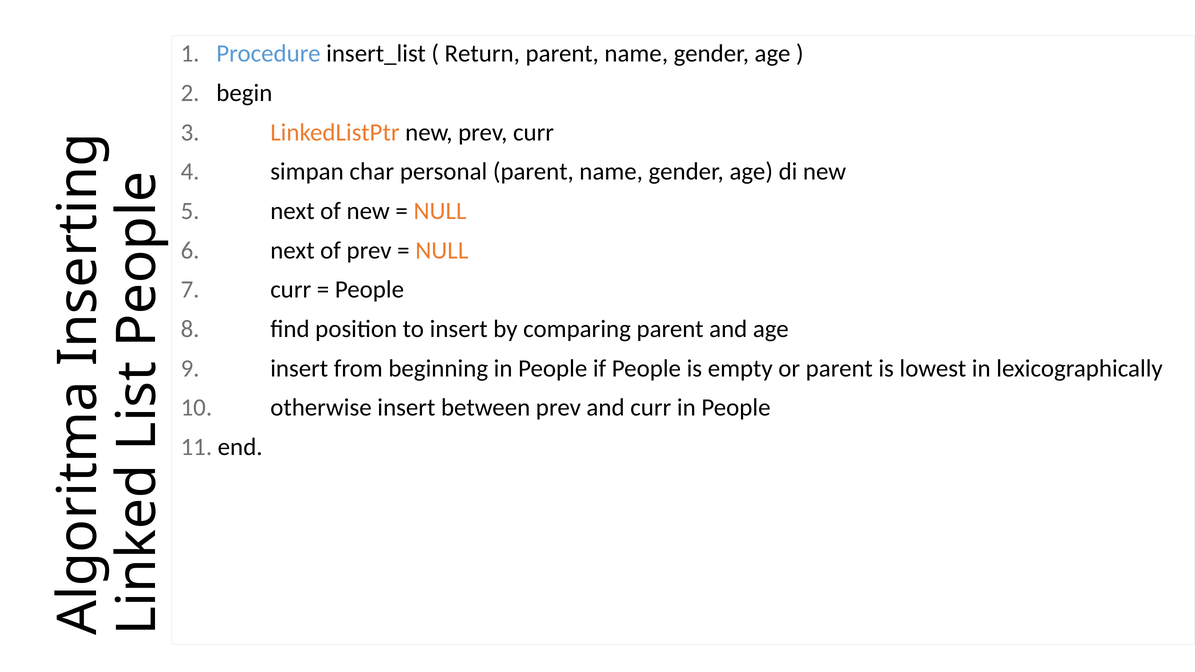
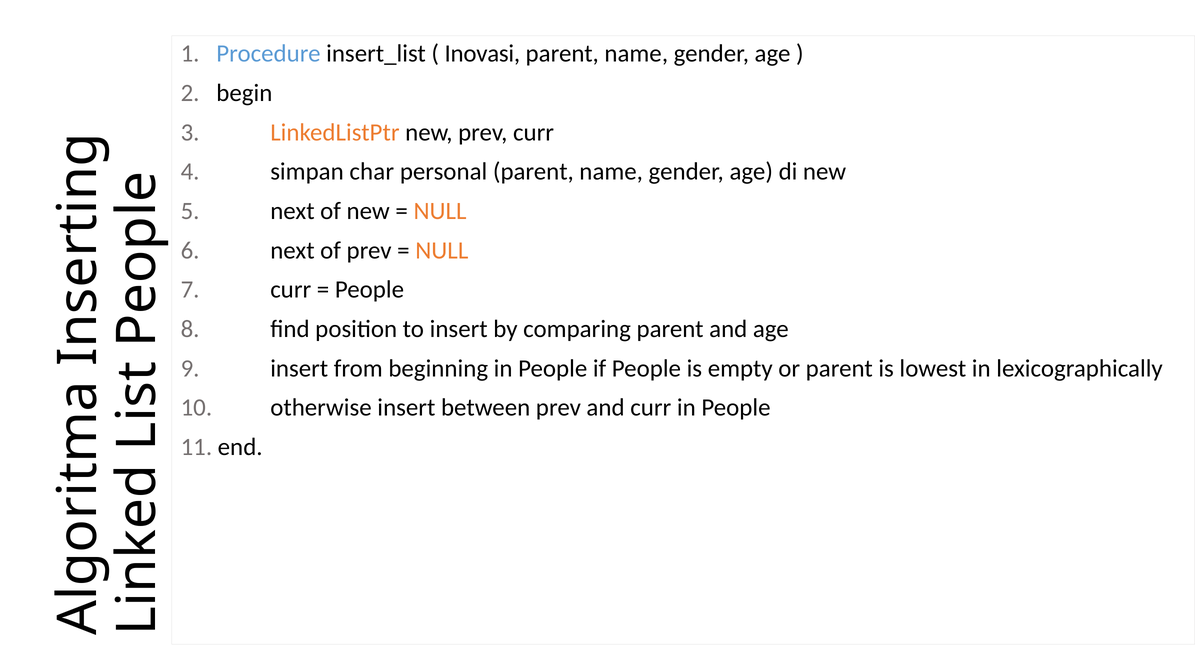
Return: Return -> Inovasi (482, 54)
